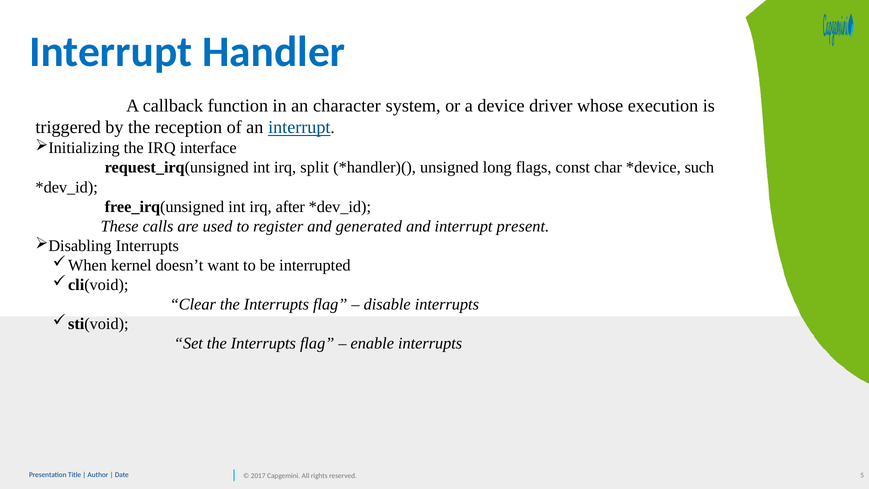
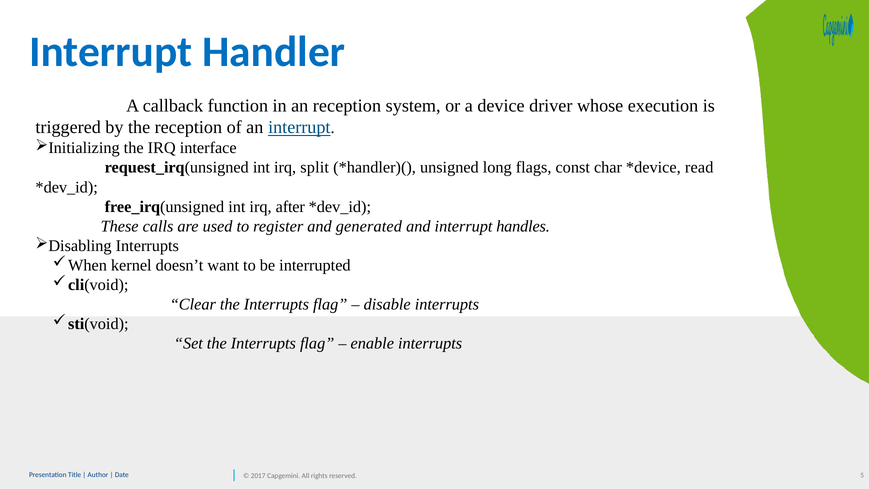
an character: character -> reception (347, 106)
such: such -> read (699, 168)
present: present -> handles (523, 226)
